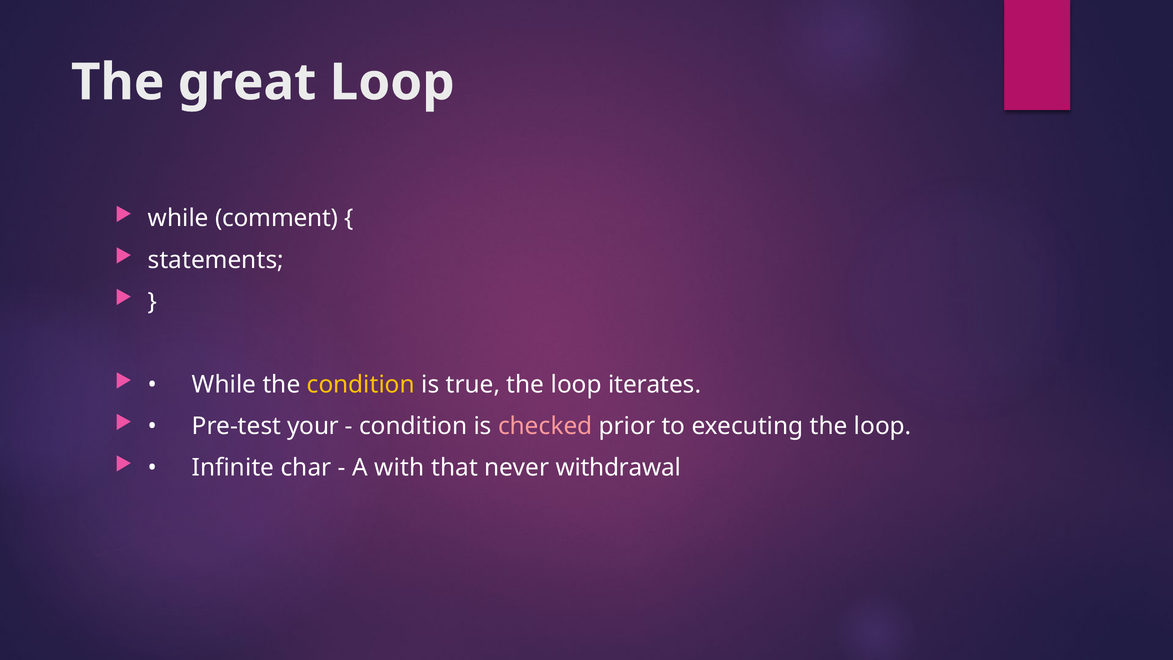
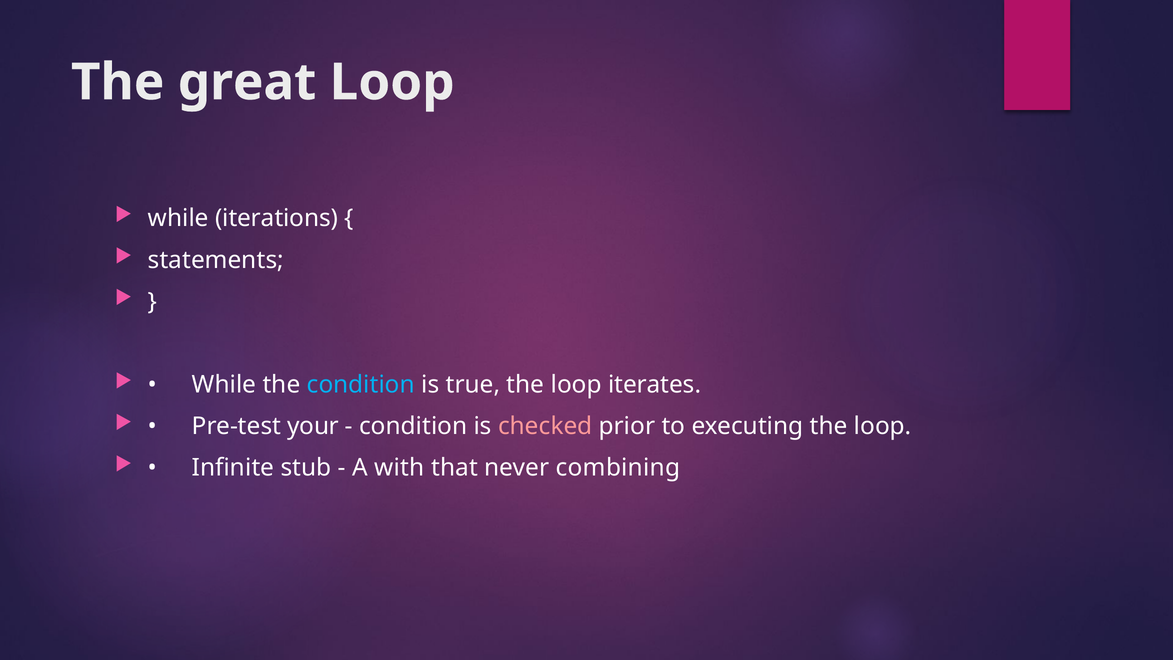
comment: comment -> iterations (277, 218)
condition colour: yellow -> light blue (361, 385)
char: char -> stub (306, 468)
withdrawal: withdrawal -> combining (618, 468)
